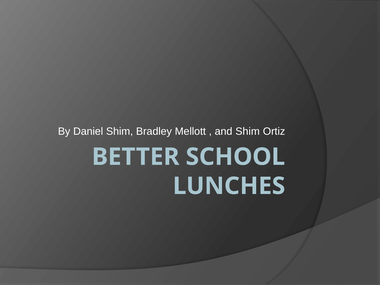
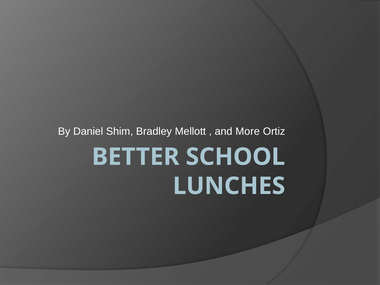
and Shim: Shim -> More (248, 131)
